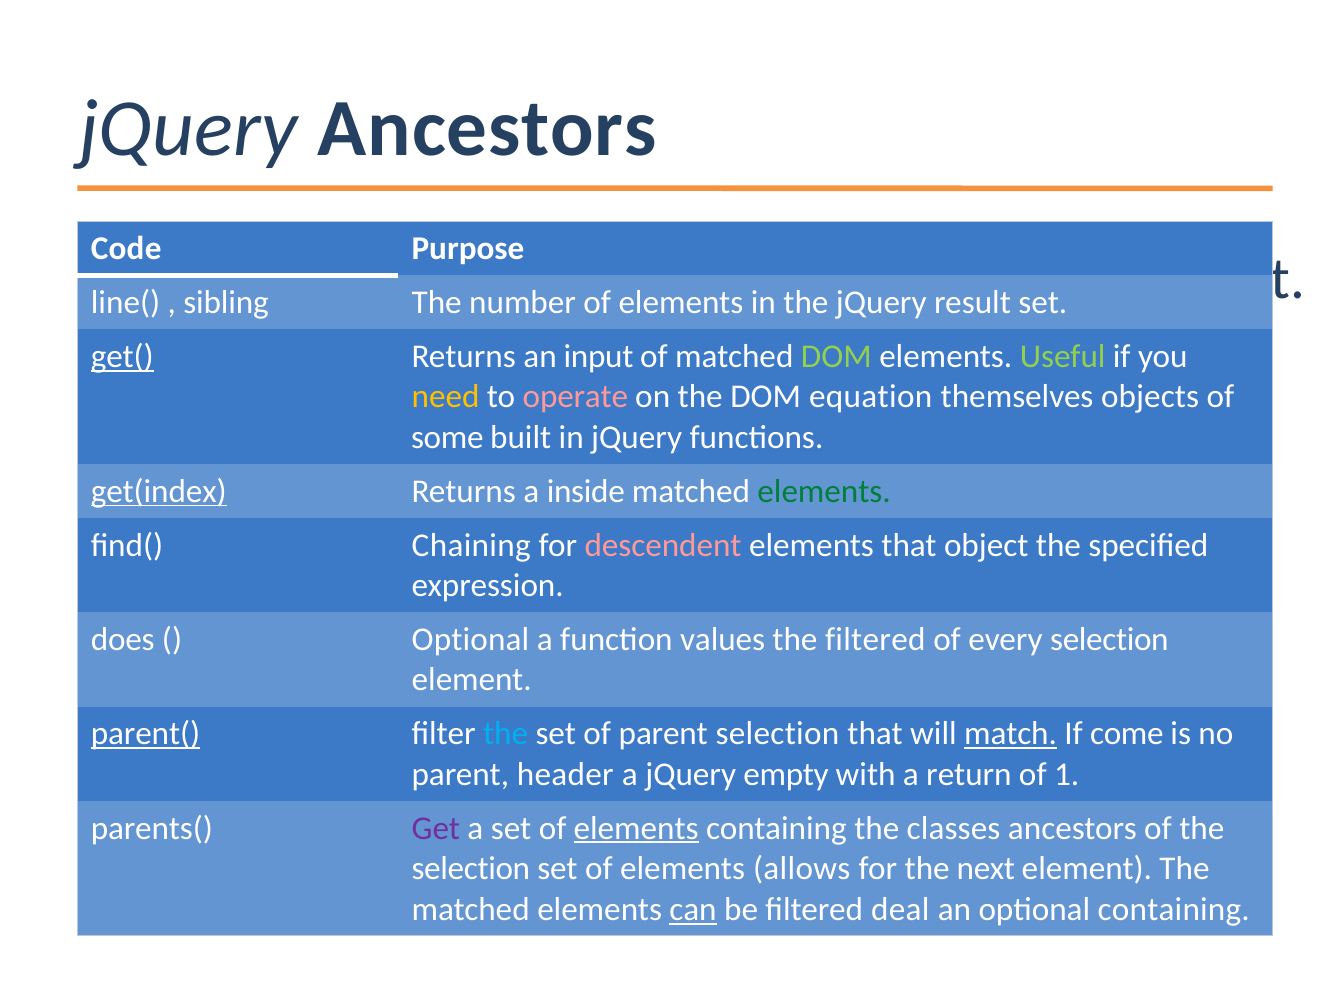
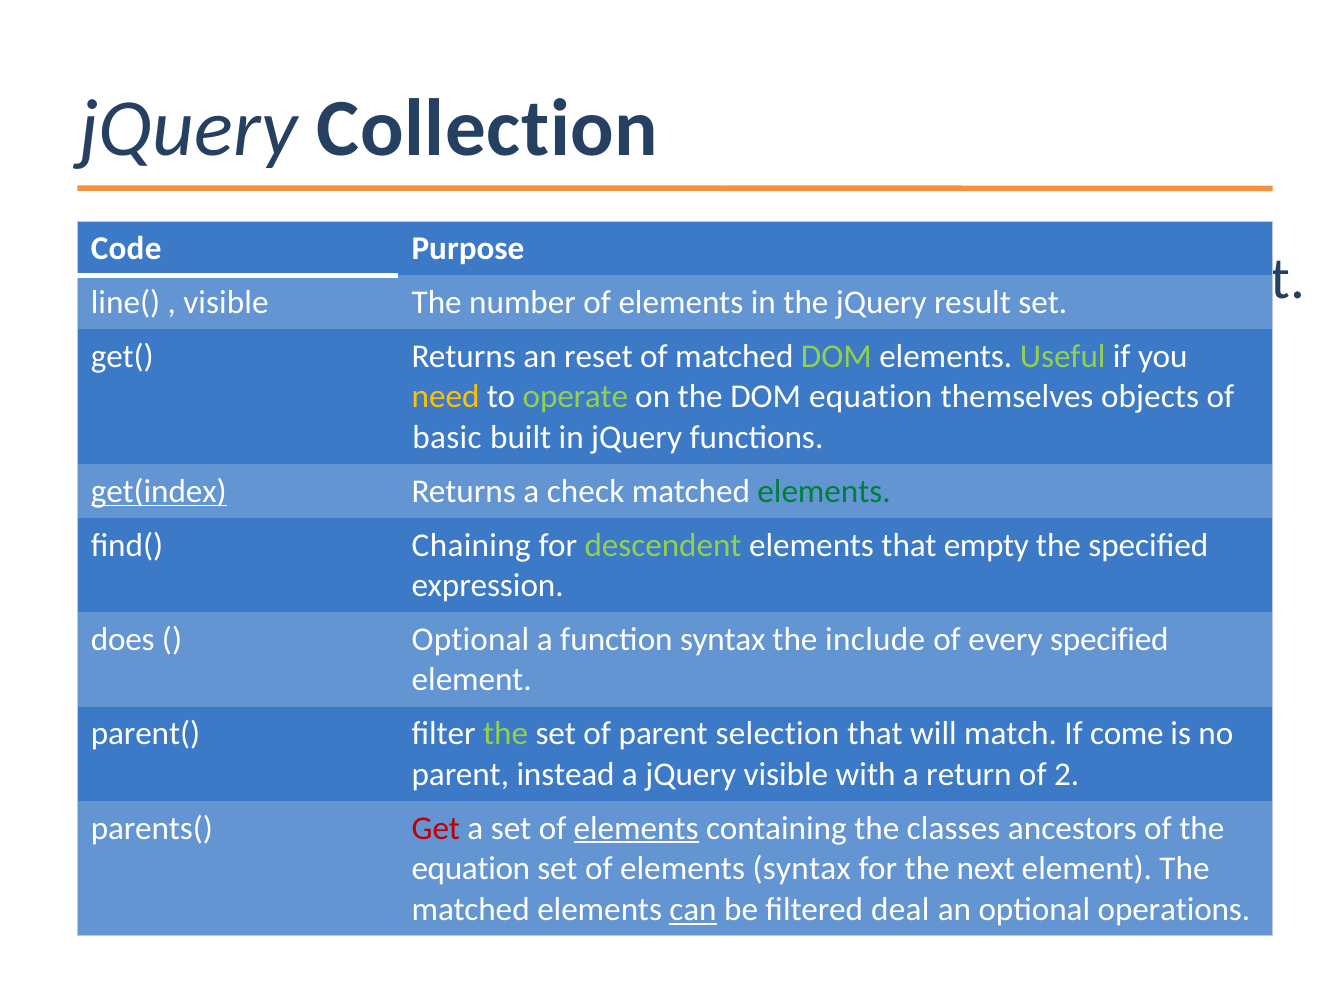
jQuery Ancestors: Ancestors -> Collection (487, 129)
sibling: sibling -> visible (226, 302)
get( underline: present -> none (122, 356)
input: input -> reset (598, 356)
operate colour: pink -> light green (575, 397)
some: some -> basic (447, 437)
inside: inside -> check (586, 491)
descendent colour: pink -> light green (663, 545)
object: object -> empty (986, 545)
function values: values -> syntax (723, 639)
the filtered: filtered -> include (875, 639)
every selection: selection -> specified (1109, 639)
parent( underline: present -> none (145, 734)
the colour: light blue -> light green (506, 734)
match underline: present -> none (1011, 734)
header: header -> instead (566, 774)
jQuery empty: empty -> visible (786, 774)
1: 1 -> 2 (1067, 774)
Get colour: purple -> red (436, 828)
selection: selection -> equation (471, 869)
elements allows: allows -> syntax (802, 869)
optional containing: containing -> operations (1174, 909)
